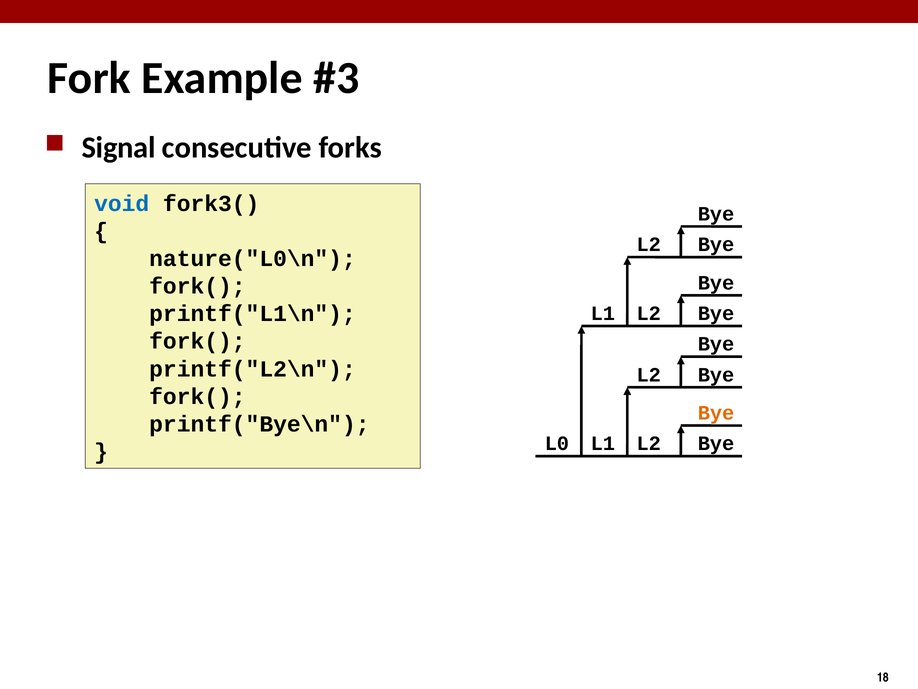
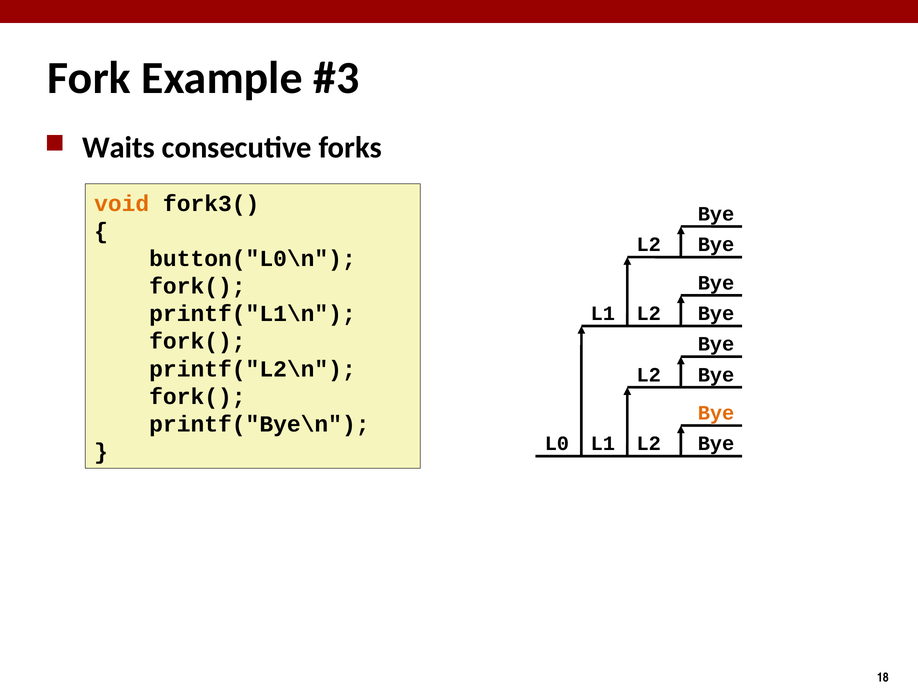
Signal: Signal -> Waits (119, 148)
void colour: blue -> orange (122, 203)
nature("L0\n: nature("L0\n -> button("L0\n (253, 259)
